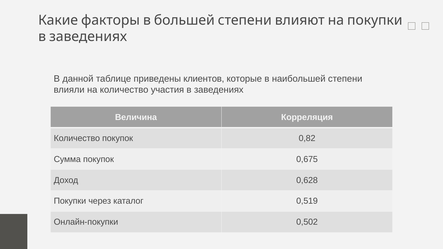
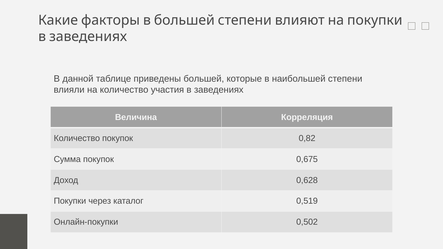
клиентов: клиентов -> большей (204, 79)
